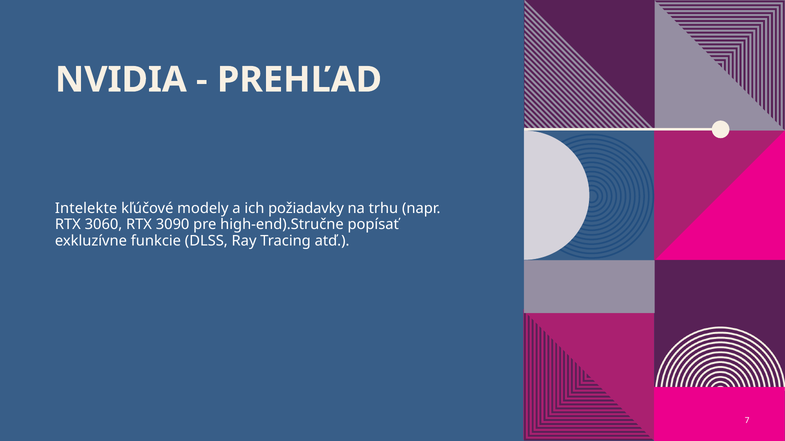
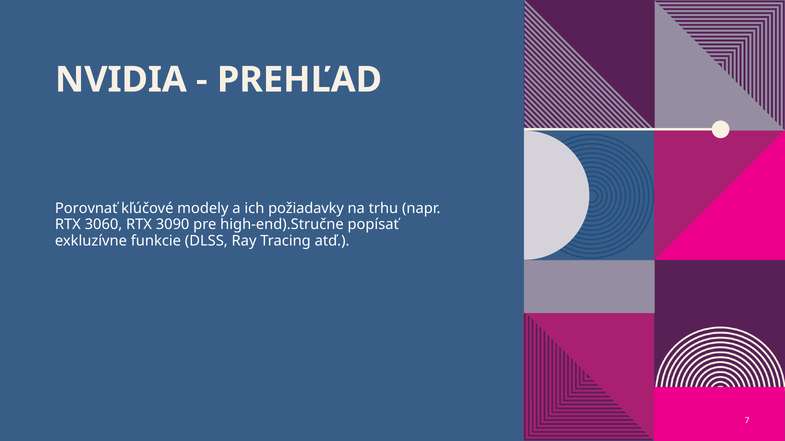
Intelekte: Intelekte -> Porovnať (86, 208)
